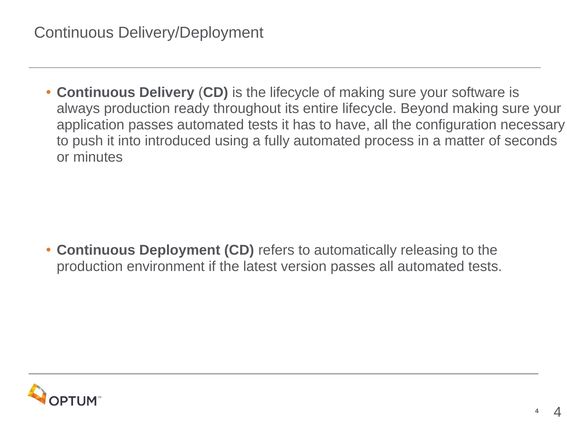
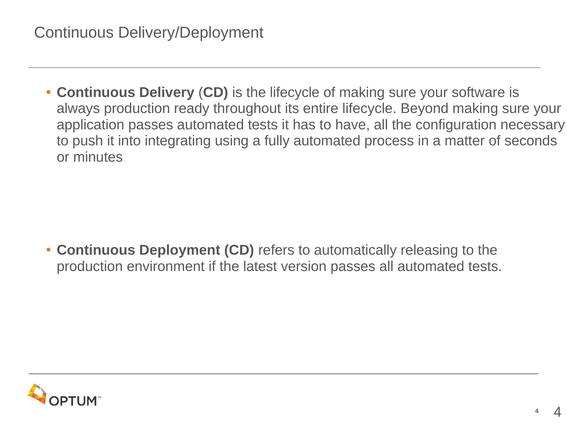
introduced: introduced -> integrating (178, 141)
